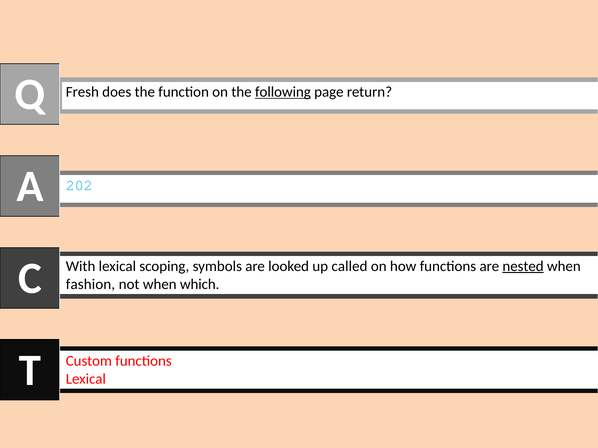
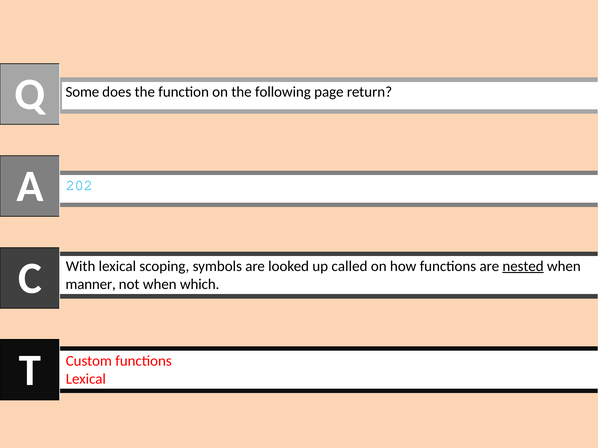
Fresh: Fresh -> Some (82, 92)
following underline: present -> none (283, 92)
fashion: fashion -> manner (91, 285)
